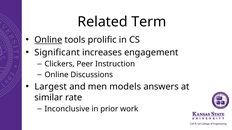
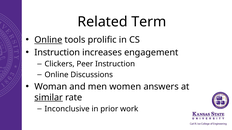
Significant: Significant -> Instruction (57, 53)
Largest: Largest -> Woman (51, 87)
models: models -> women (125, 87)
similar underline: none -> present (49, 98)
